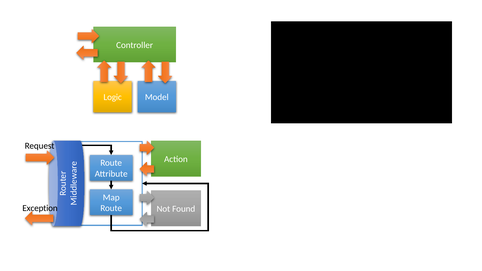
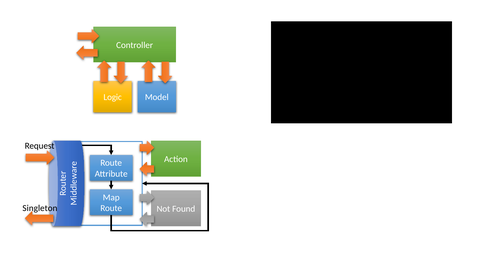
Exception: Exception -> Singleton (40, 208)
